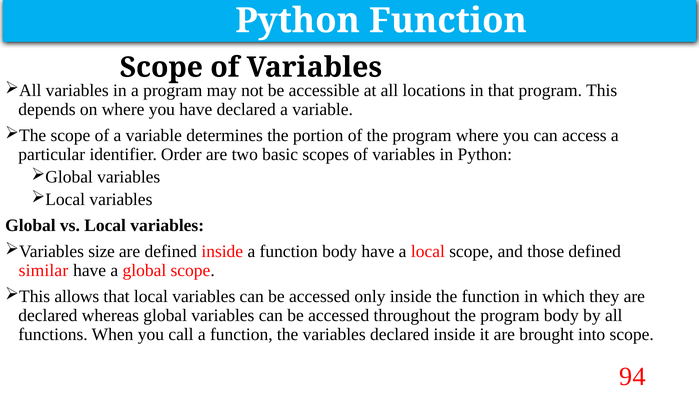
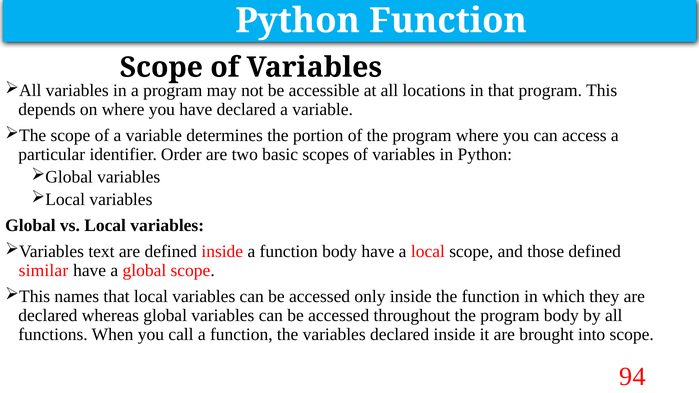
size: size -> text (101, 252)
allows: allows -> names (77, 297)
